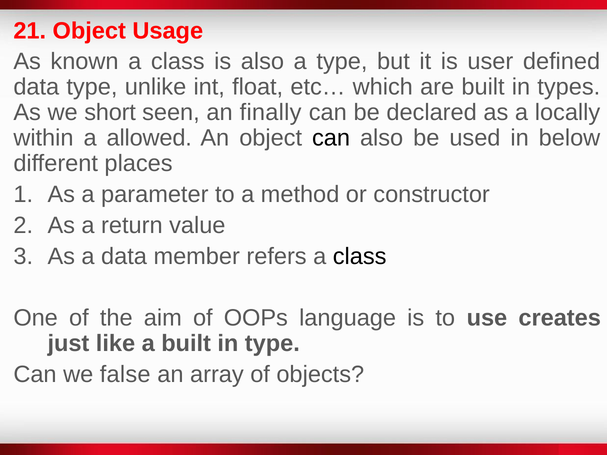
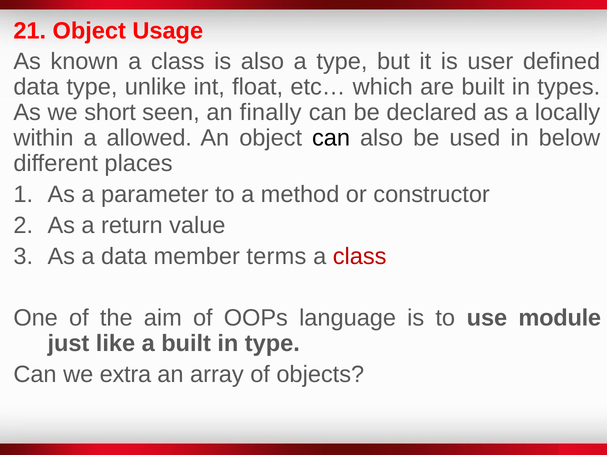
refers: refers -> terms (276, 256)
class colour: black -> red (360, 256)
creates: creates -> module (560, 318)
false: false -> extra (125, 375)
